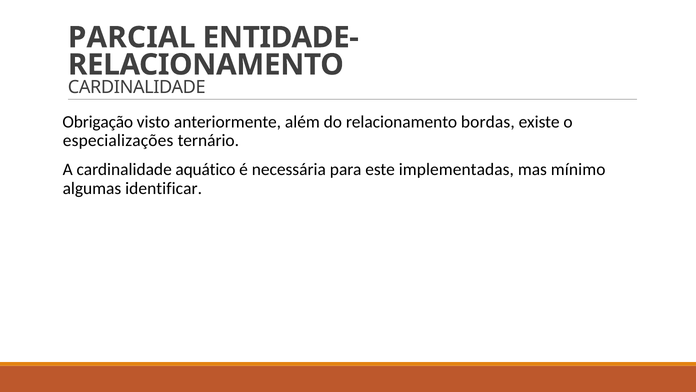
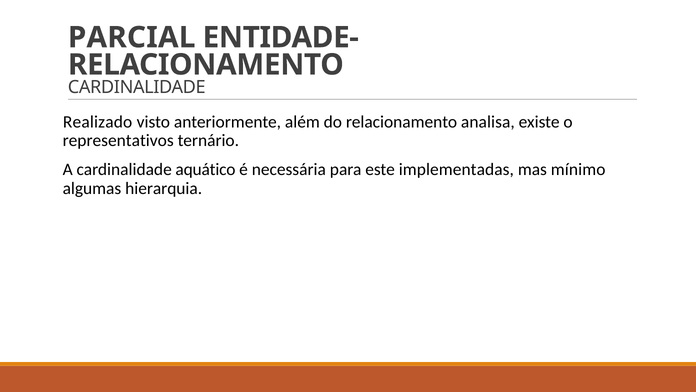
Obrigação: Obrigação -> Realizado (98, 122)
bordas: bordas -> analisa (488, 122)
especializações: especializações -> representativos (118, 140)
identificar: identificar -> hierarquia (164, 188)
